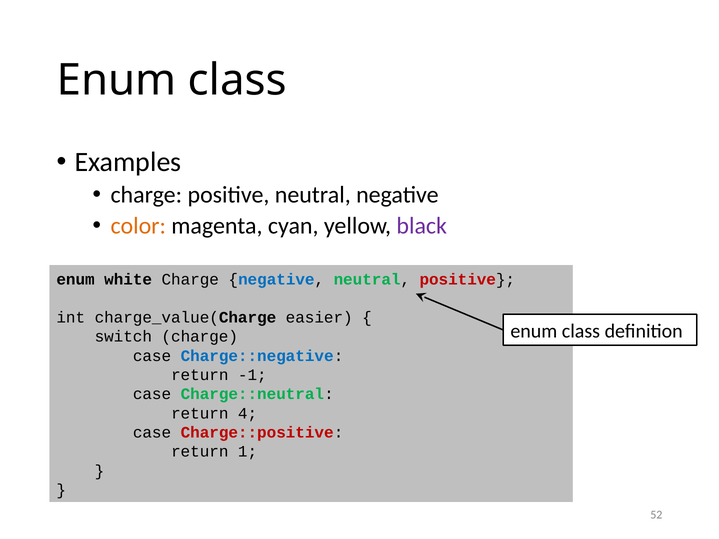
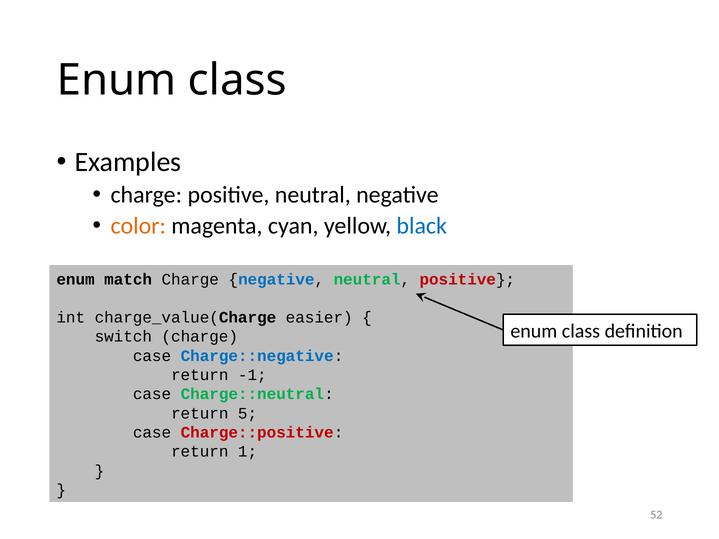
black colour: purple -> blue (422, 226)
white: white -> match (128, 279)
4: 4 -> 5 (248, 414)
